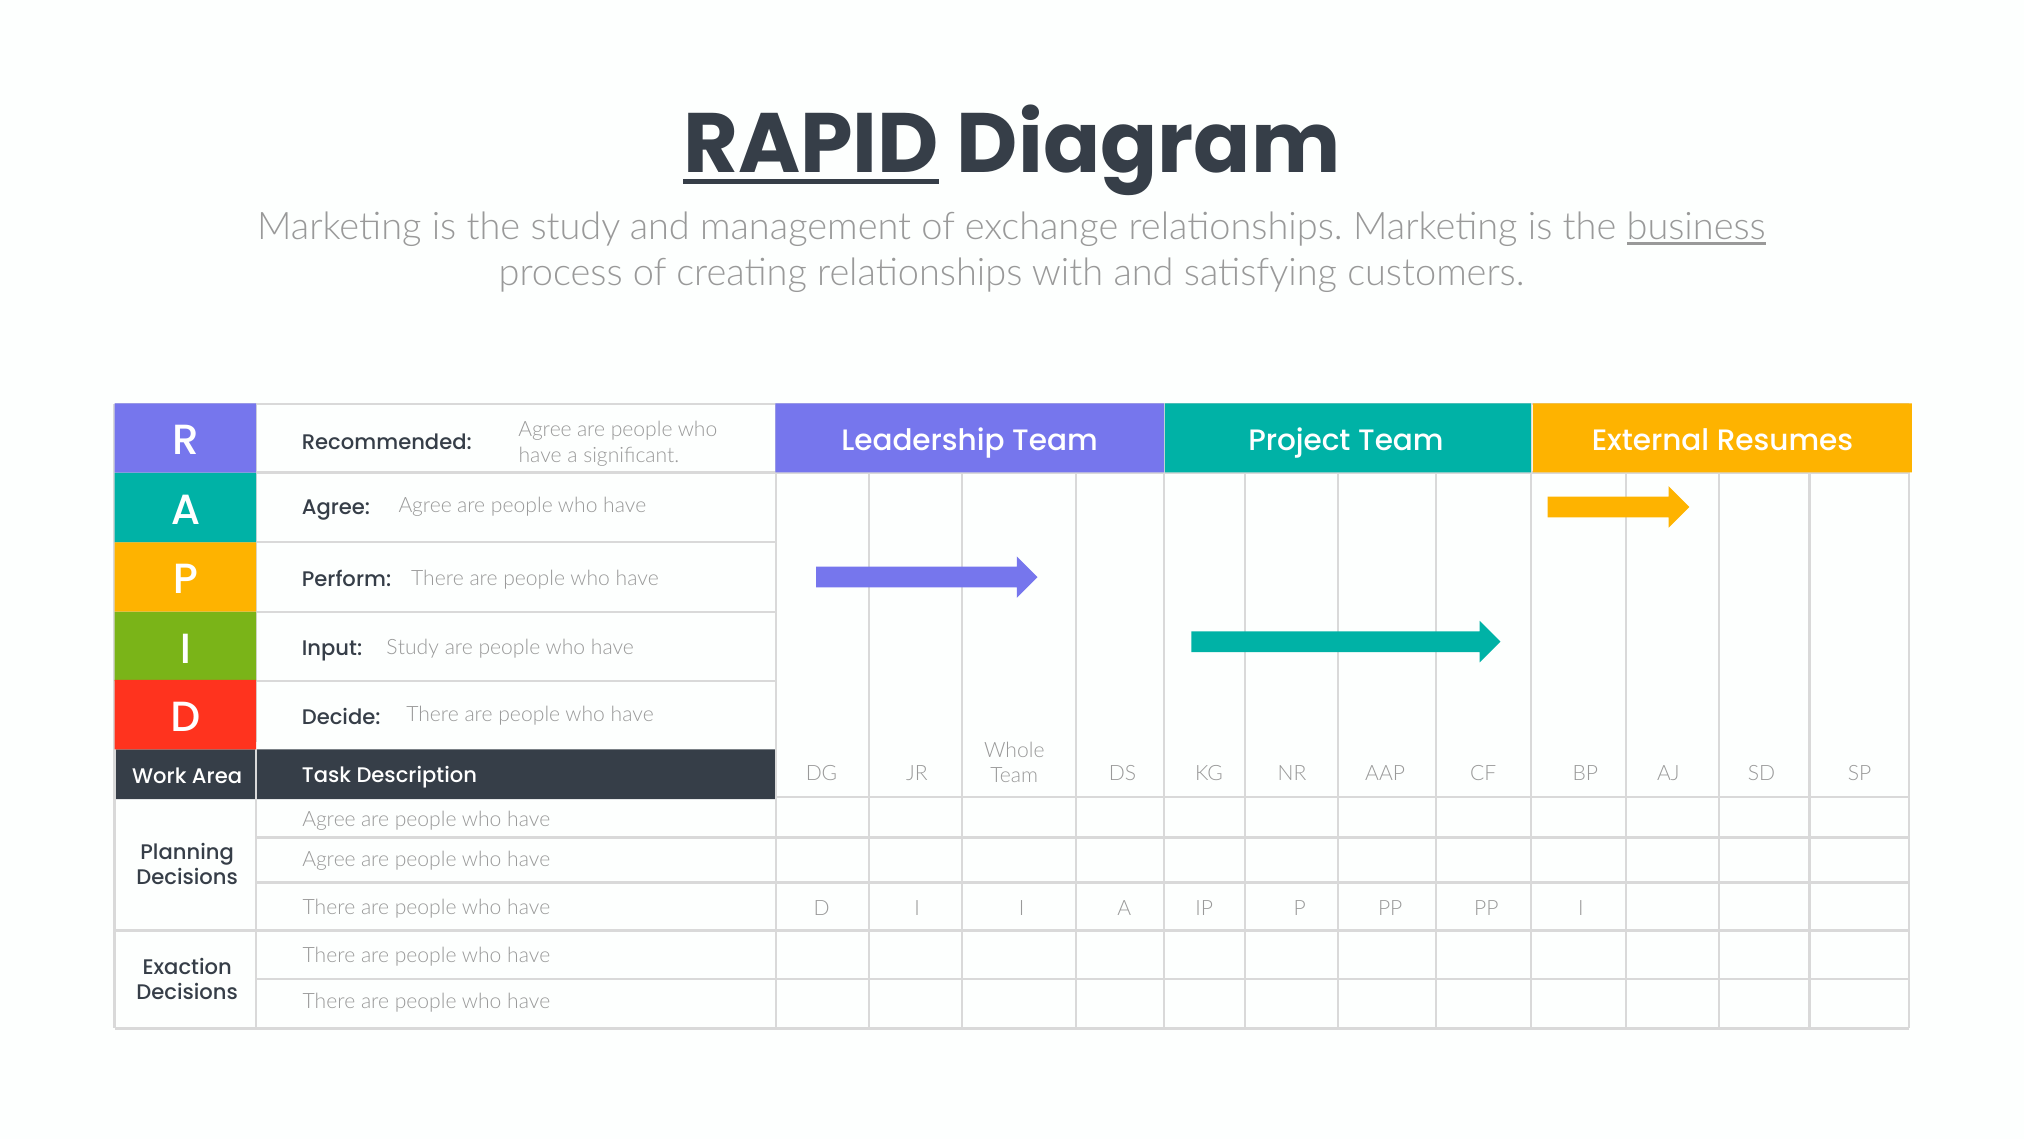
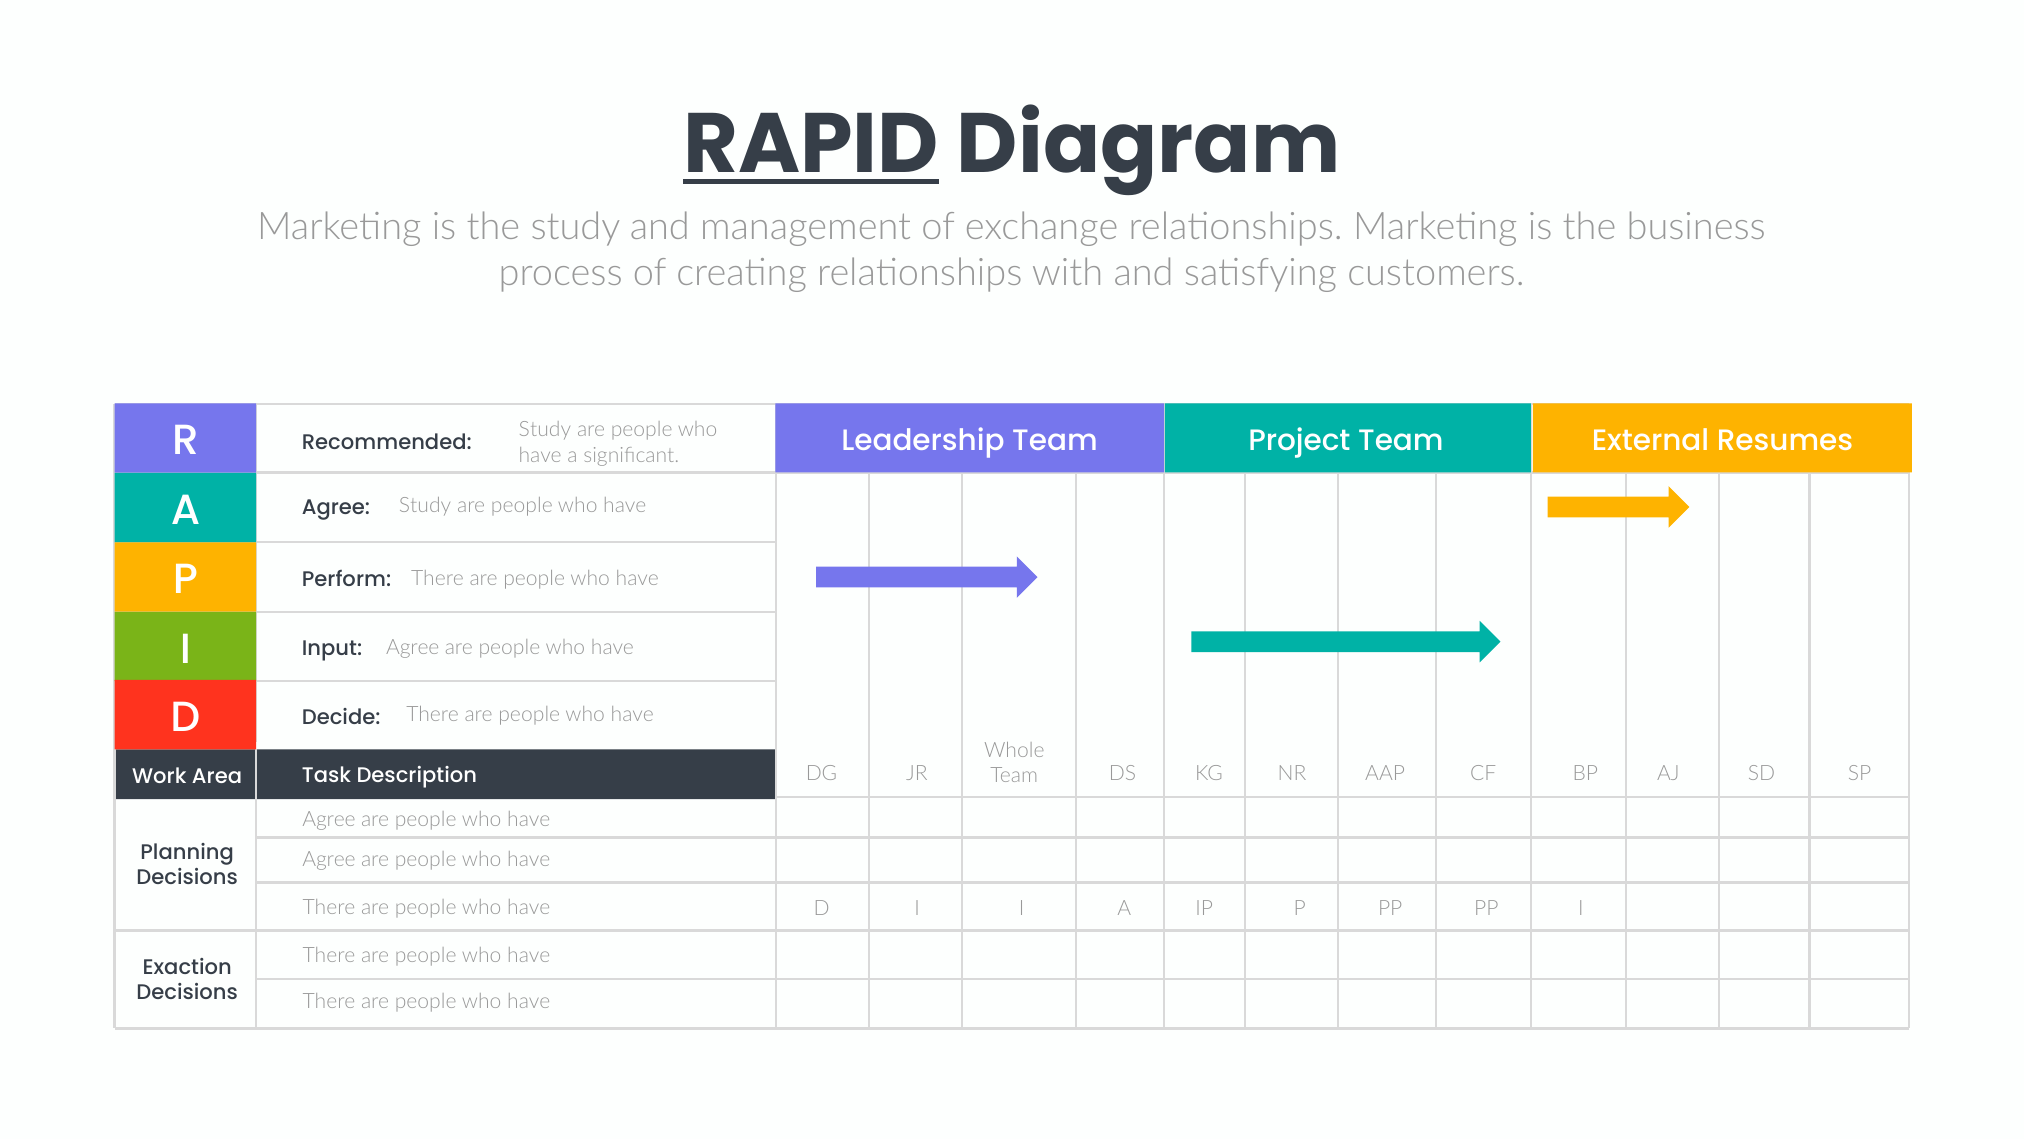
business underline: present -> none (1696, 227)
Agree: Agree -> Study (545, 430)
Agree: Agree -> Study (425, 506)
Study: Study -> Agree (413, 647)
